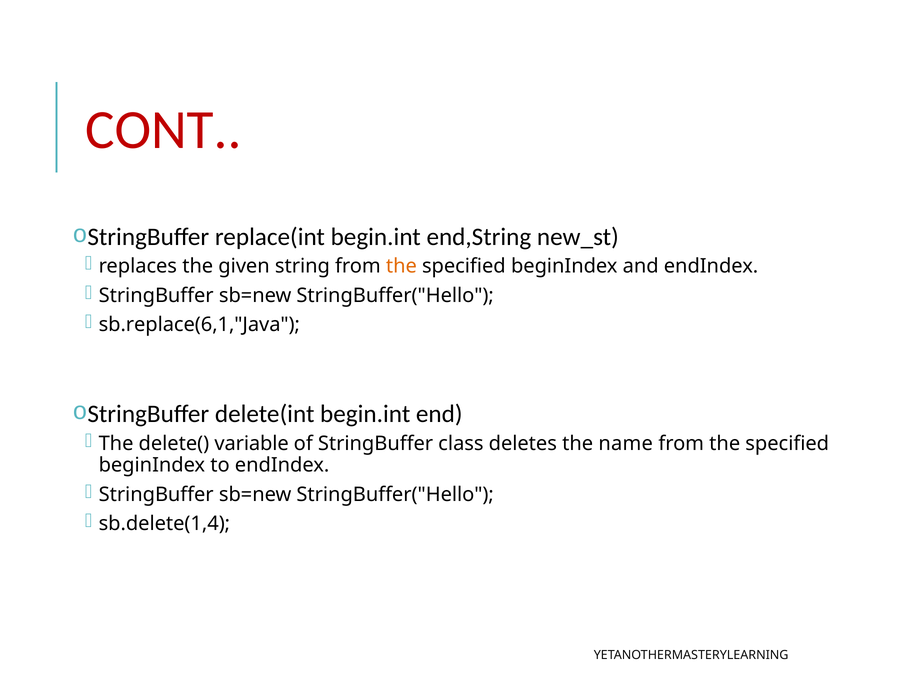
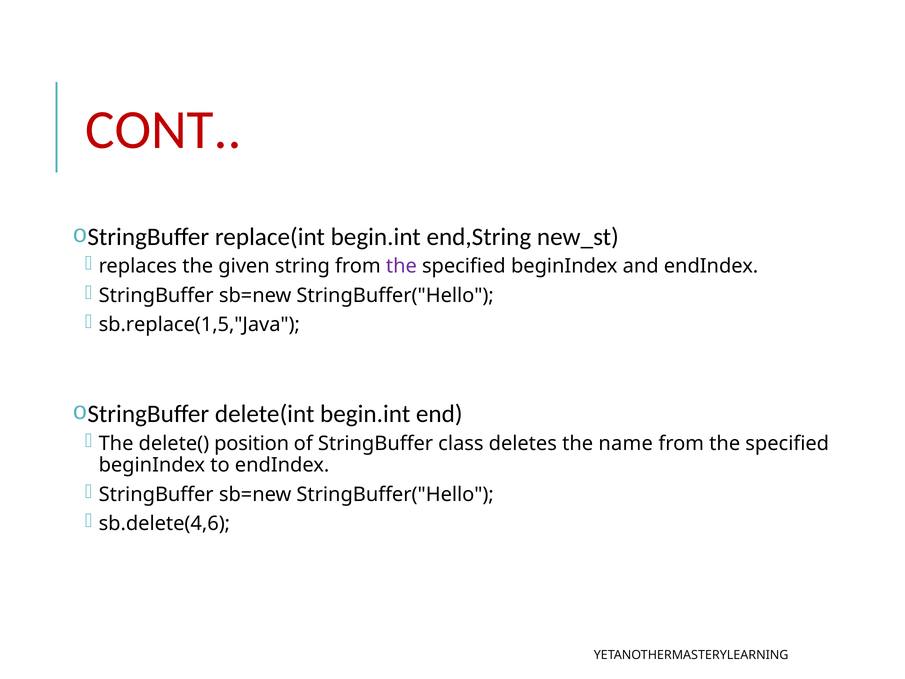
the colour: orange -> purple (401, 266)
sb.replace(6,1,"Java: sb.replace(6,1,"Java -> sb.replace(1,5,"Java (199, 325)
variable: variable -> position (252, 443)
sb.delete(1,4: sb.delete(1,4 -> sb.delete(4,6 (164, 524)
